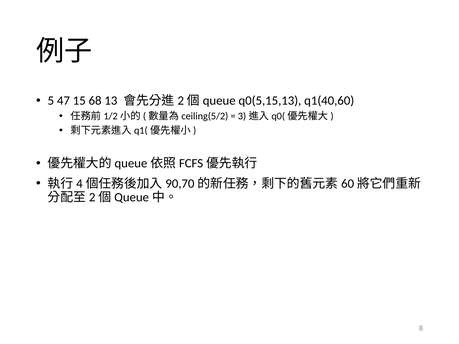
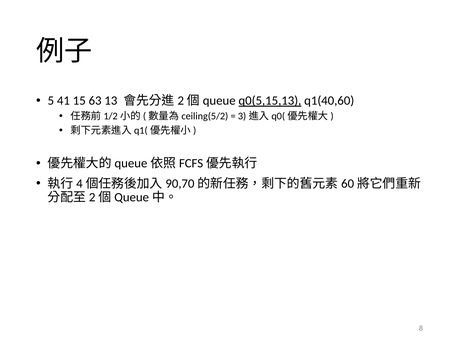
47: 47 -> 41 (63, 101)
68: 68 -> 63 (95, 101)
q0(5,15,13 underline: none -> present (270, 101)
